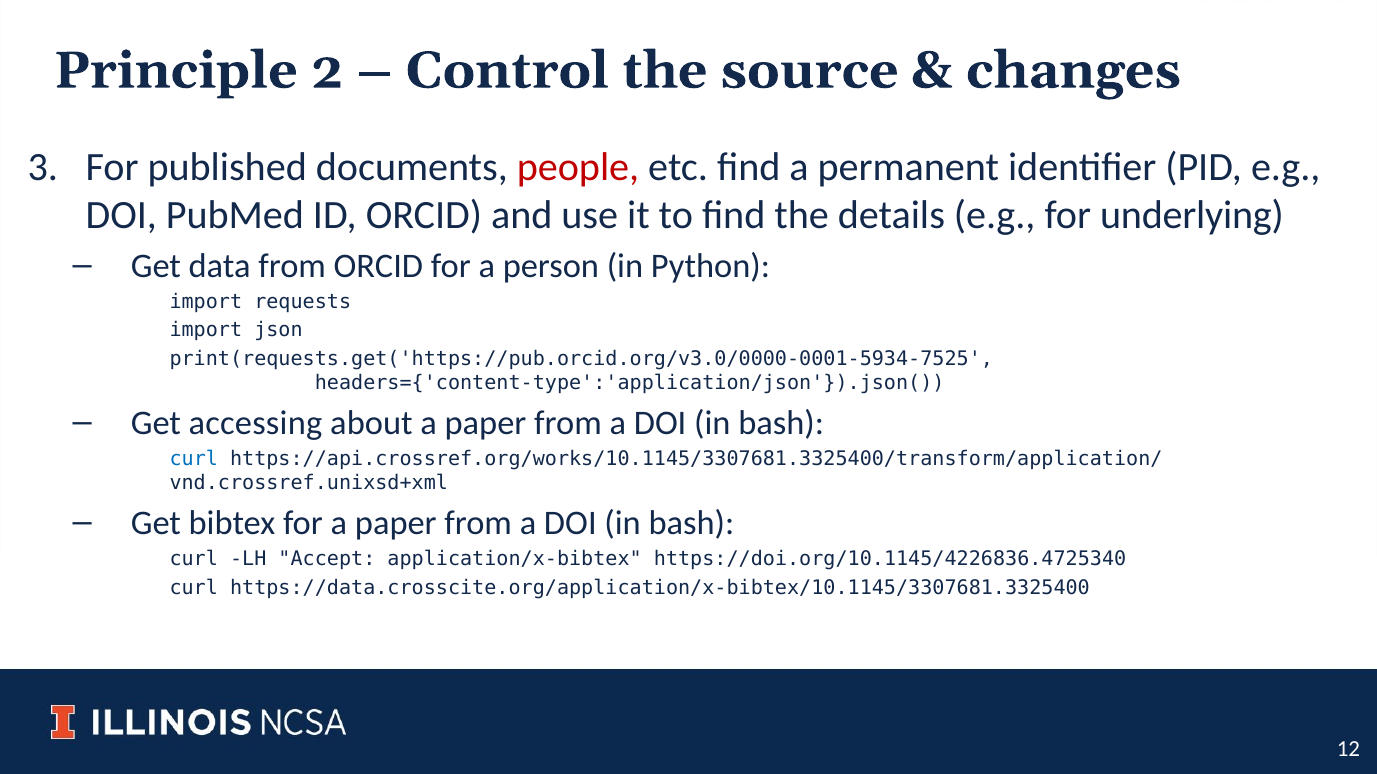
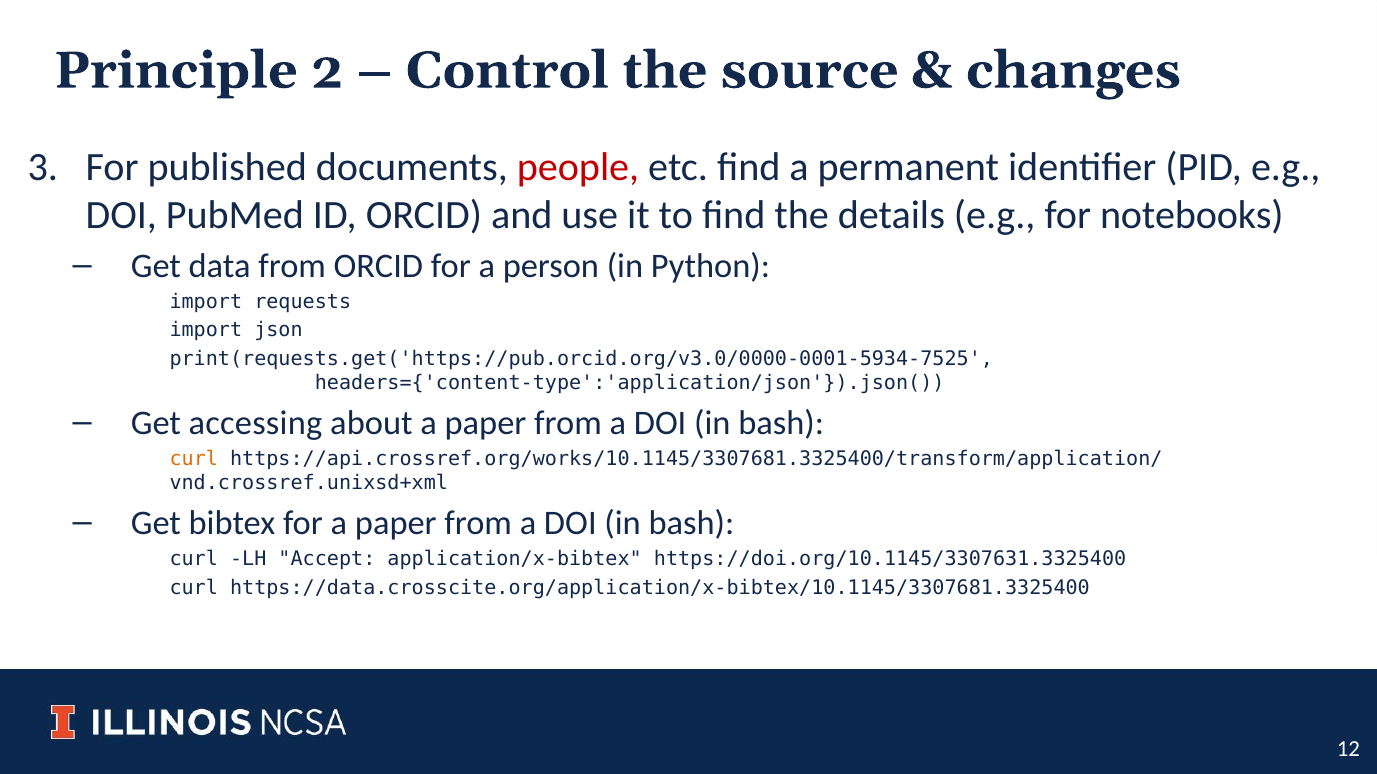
underlying: underlying -> notebooks (1192, 215)
curl colour: blue -> orange (194, 459)
https://doi.org/10.1145/4226836.4725340: https://doi.org/10.1145/4226836.4725340 -> https://doi.org/10.1145/3307631.3325400 (890, 560)
